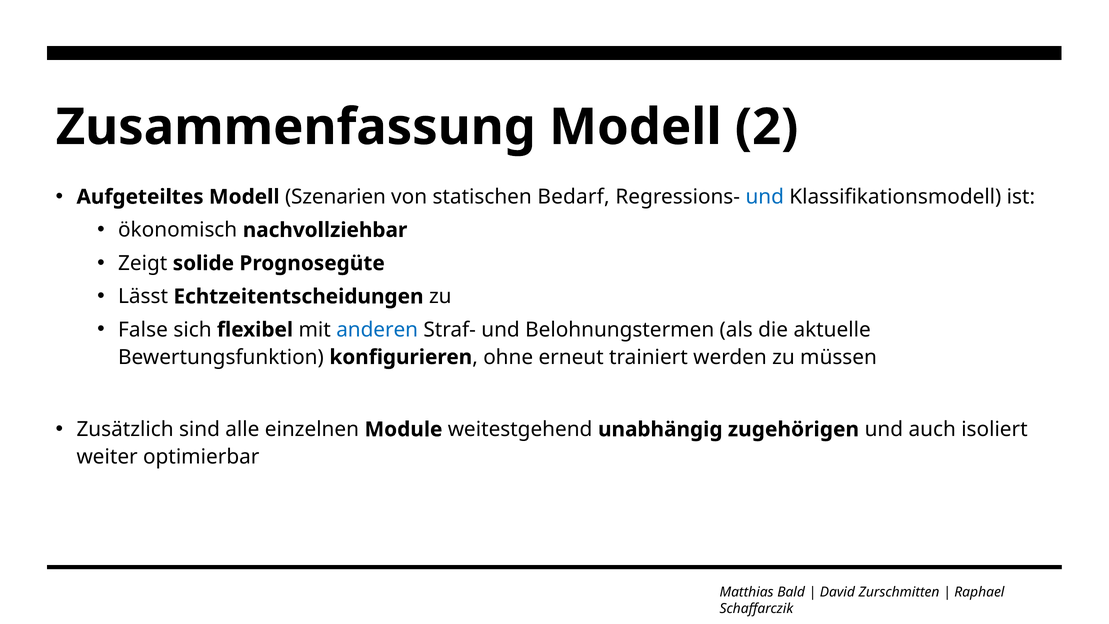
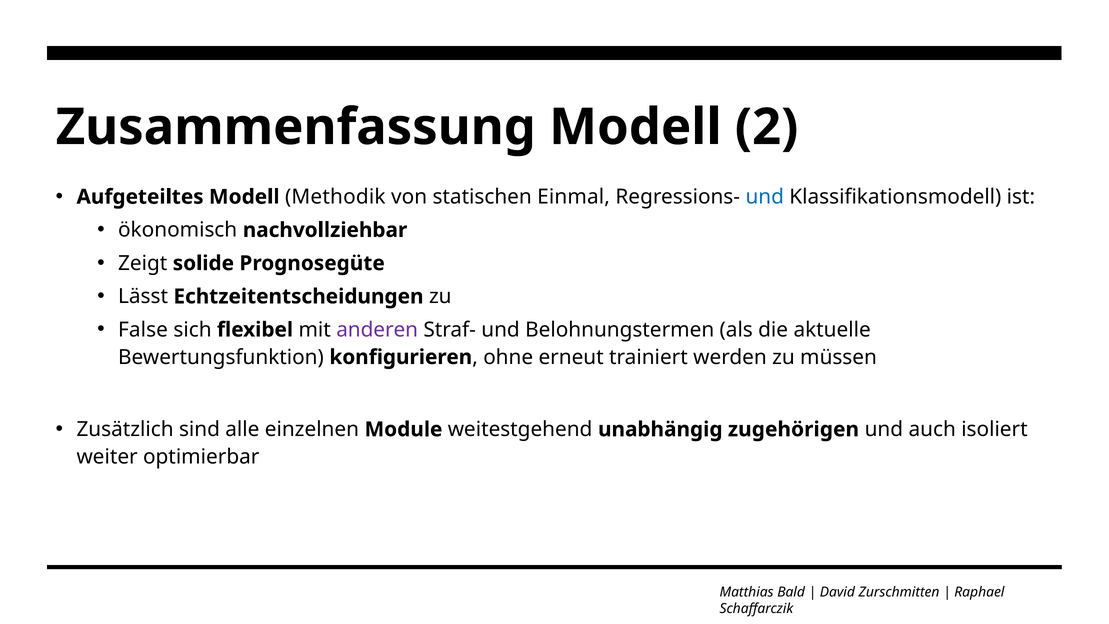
Szenarien: Szenarien -> Methodik (335, 197)
Bedarf: Bedarf -> Einmal (574, 197)
anderen colour: blue -> purple (377, 330)
